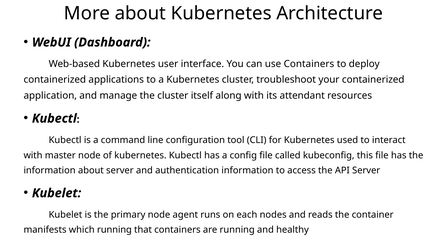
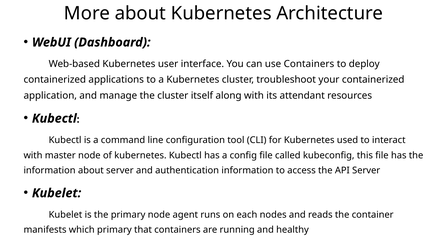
which running: running -> primary (114, 230)
